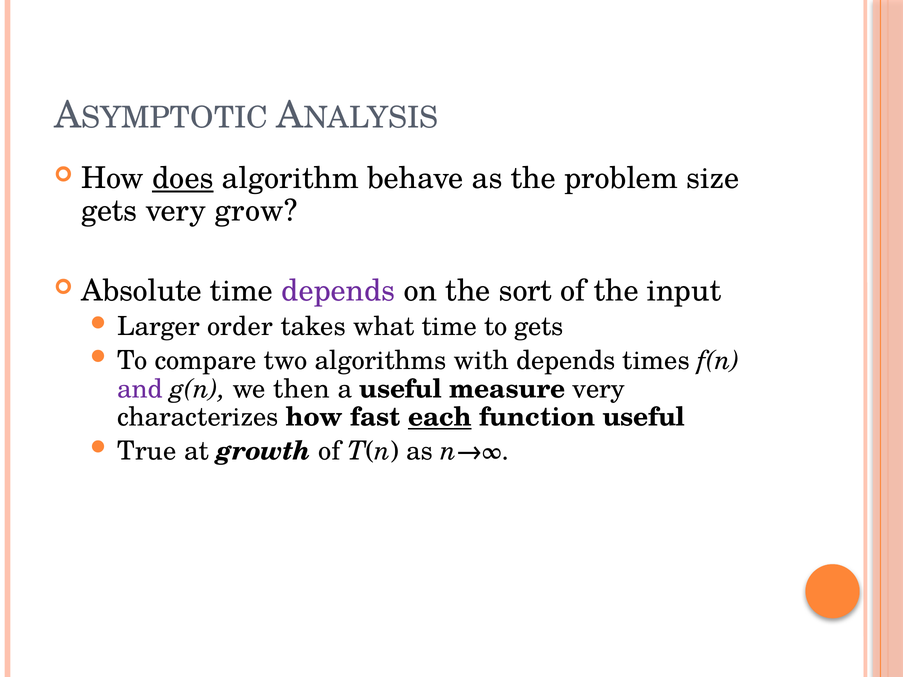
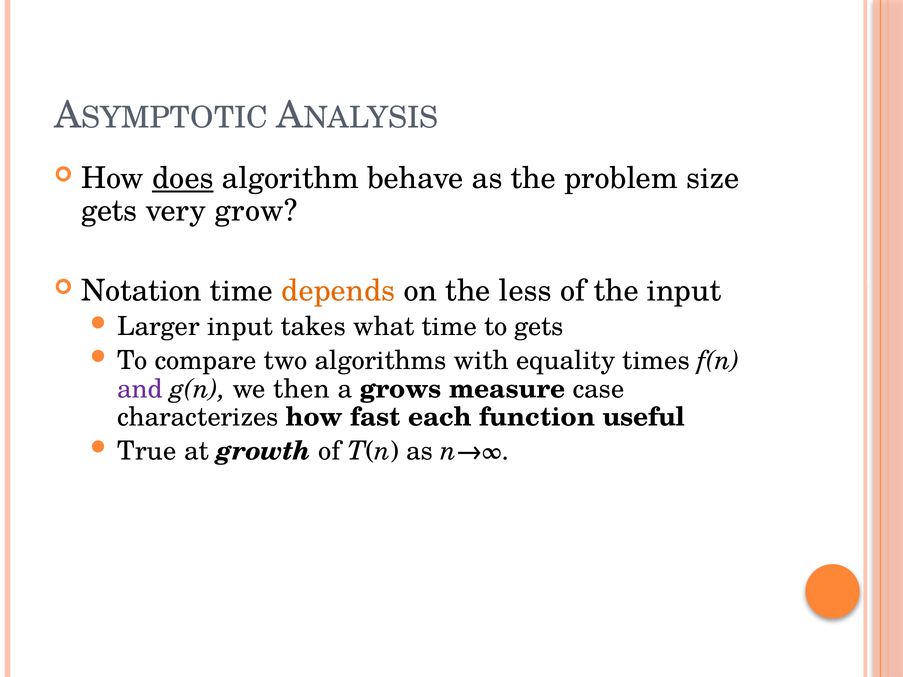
Absolute: Absolute -> Notation (142, 291)
depends colour: purple -> orange (338, 291)
sort: sort -> less (525, 291)
Larger order: order -> input (240, 327)
with depends: depends -> equality (566, 361)
a useful: useful -> grows (401, 389)
measure very: very -> case (599, 389)
each underline: present -> none (440, 417)
